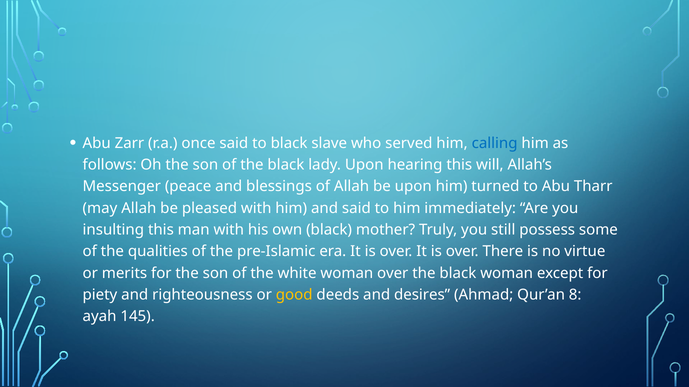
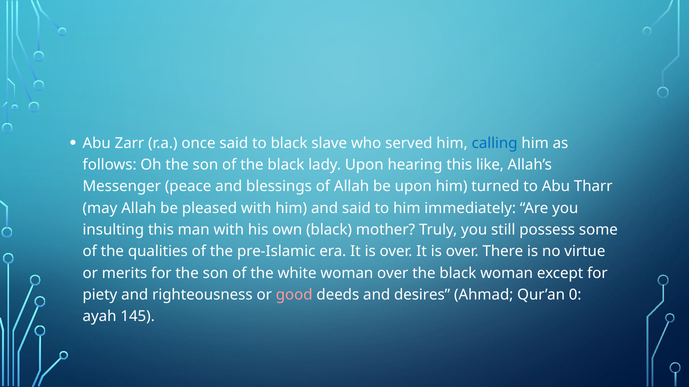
will: will -> like (490, 165)
good colour: yellow -> pink (294, 295)
8: 8 -> 0 (575, 295)
